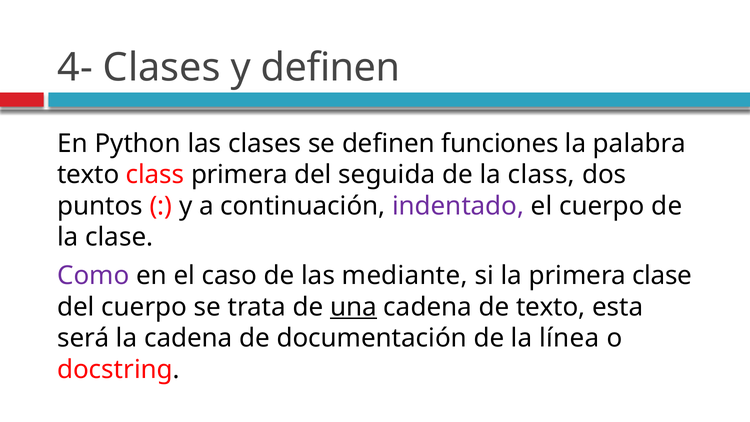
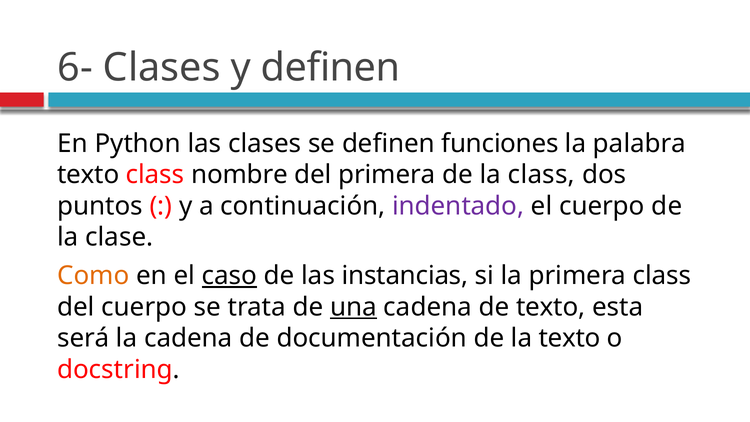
4-: 4- -> 6- (75, 67)
class primera: primera -> nombre (239, 175)
del seguida: seguida -> primera (387, 175)
Como colour: purple -> orange (93, 276)
caso underline: none -> present (229, 276)
mediante: mediante -> instancias (405, 276)
primera clase: clase -> class (662, 276)
la línea: línea -> texto (570, 338)
